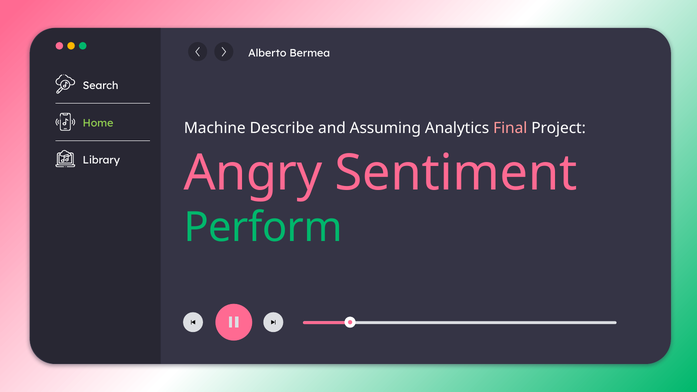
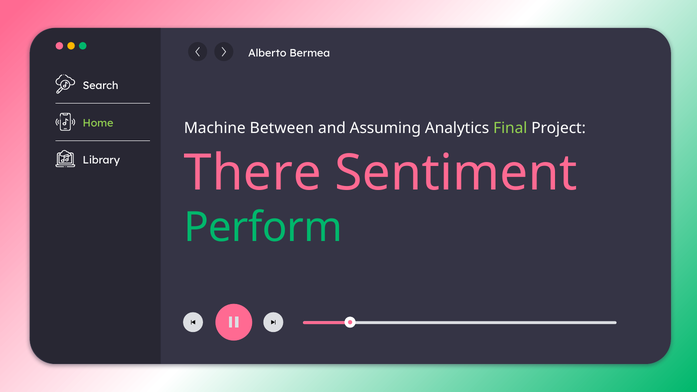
Describe: Describe -> Between (282, 128)
Final colour: pink -> light green (510, 128)
Angry: Angry -> There (253, 173)
